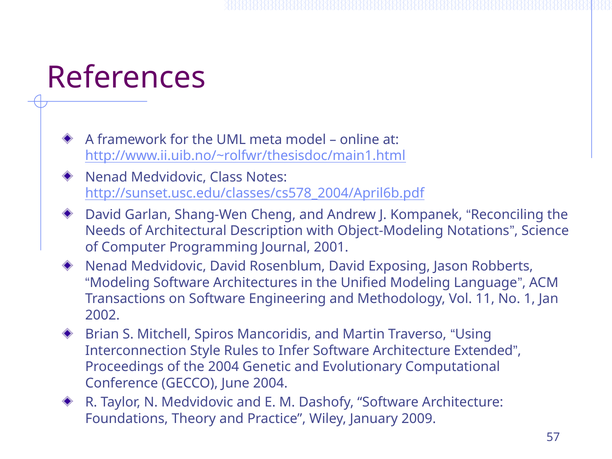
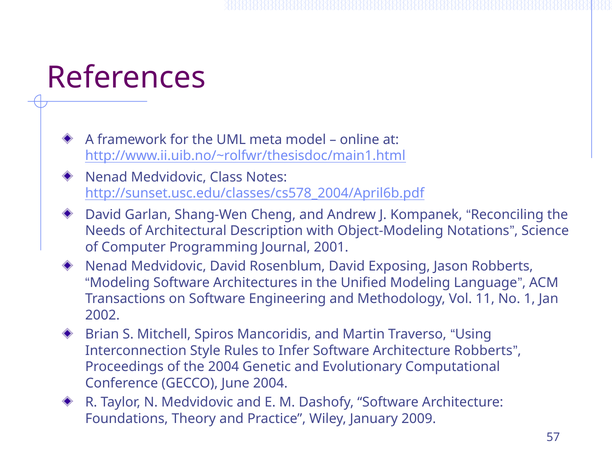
Architecture Extended: Extended -> Robberts (483, 351)
